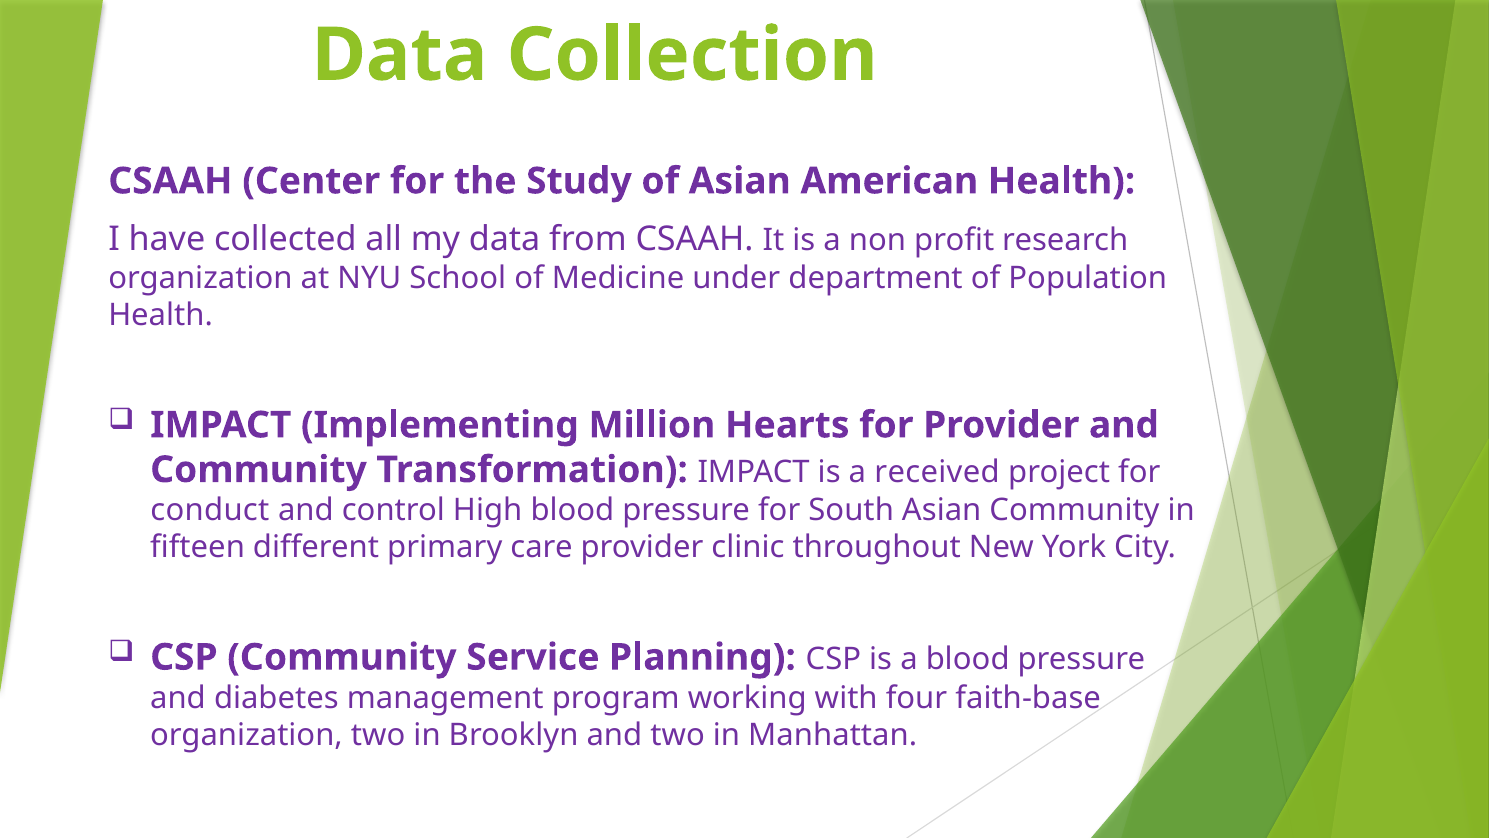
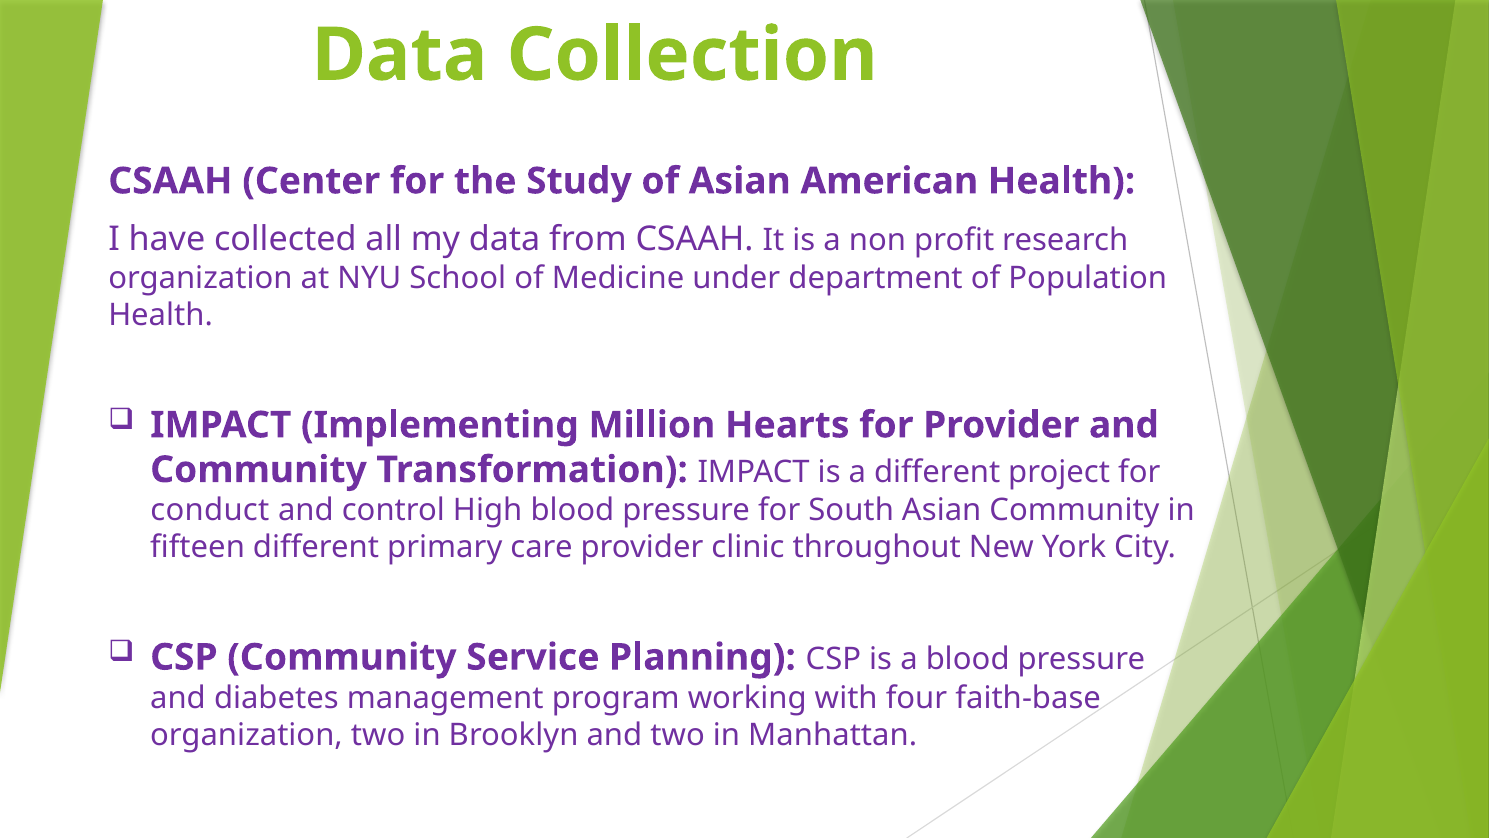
a received: received -> different (937, 472)
